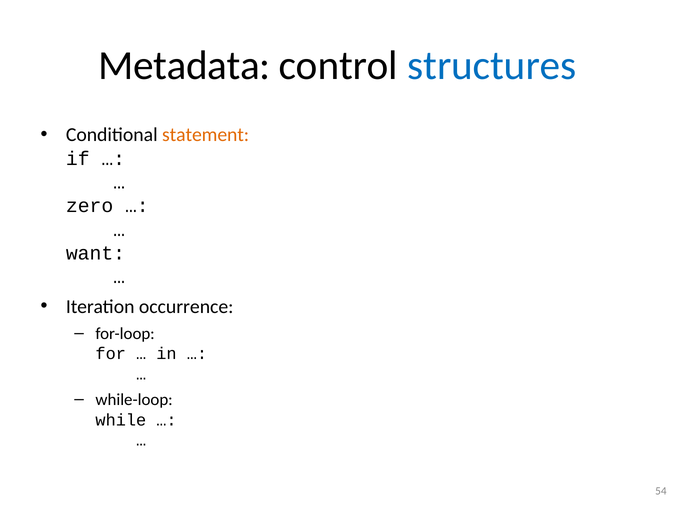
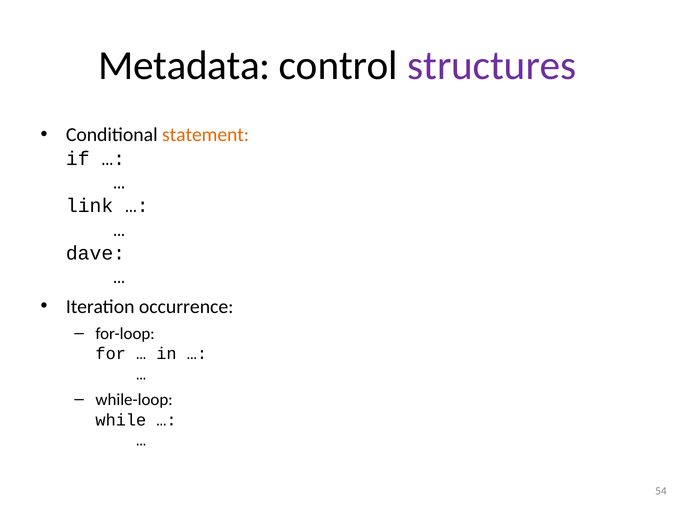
structures colour: blue -> purple (492, 65)
zero: zero -> link (90, 206)
want: want -> dave (95, 253)
